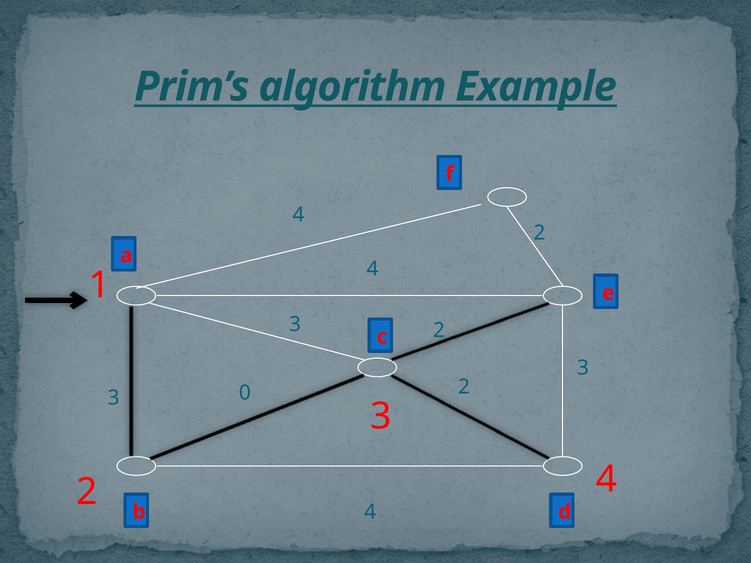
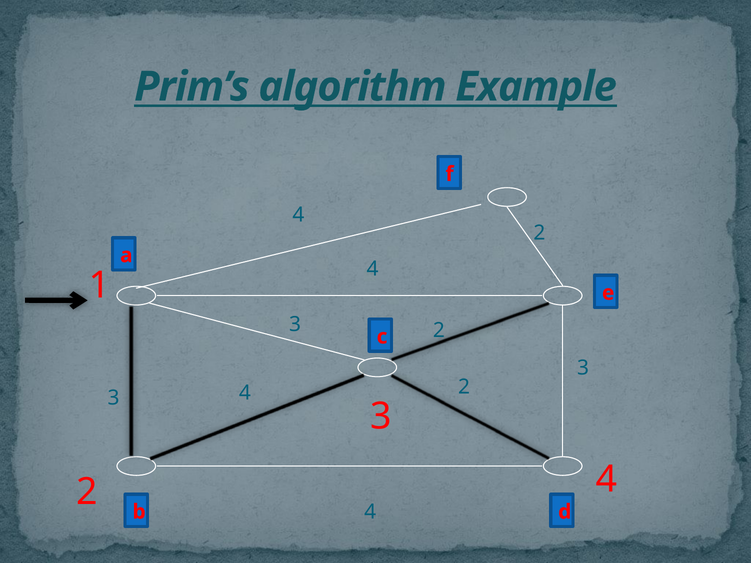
0: 0 -> 4 (245, 393)
